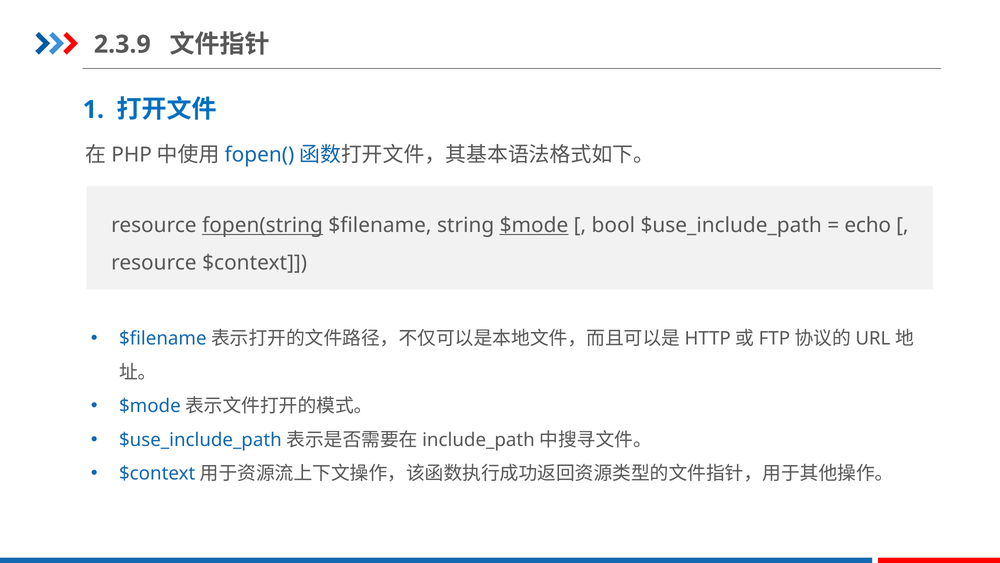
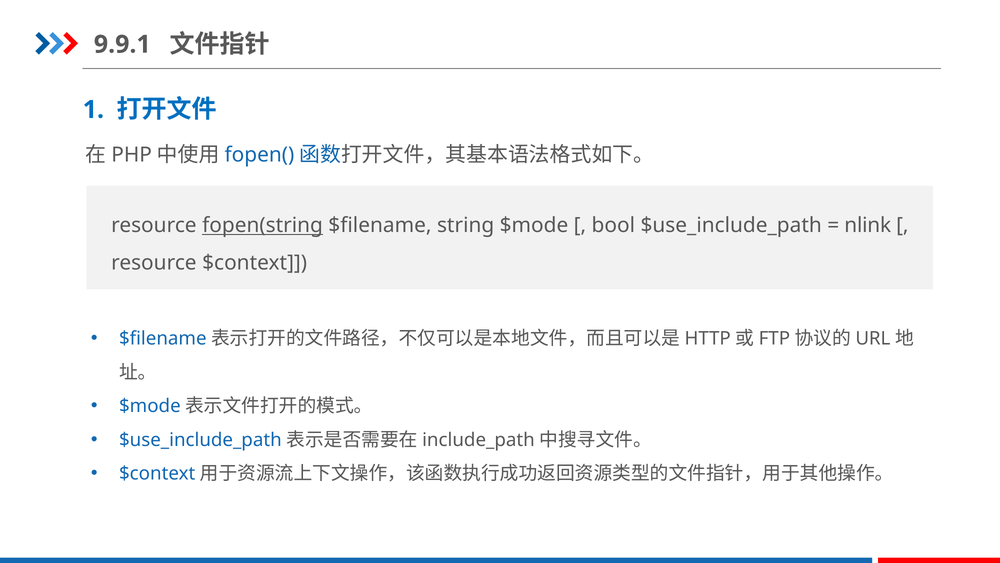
2.3.9: 2.3.9 -> 9.9.1 (122, 44)
$mode underline: present -> none (534, 225)
echo: echo -> nlink (868, 225)
